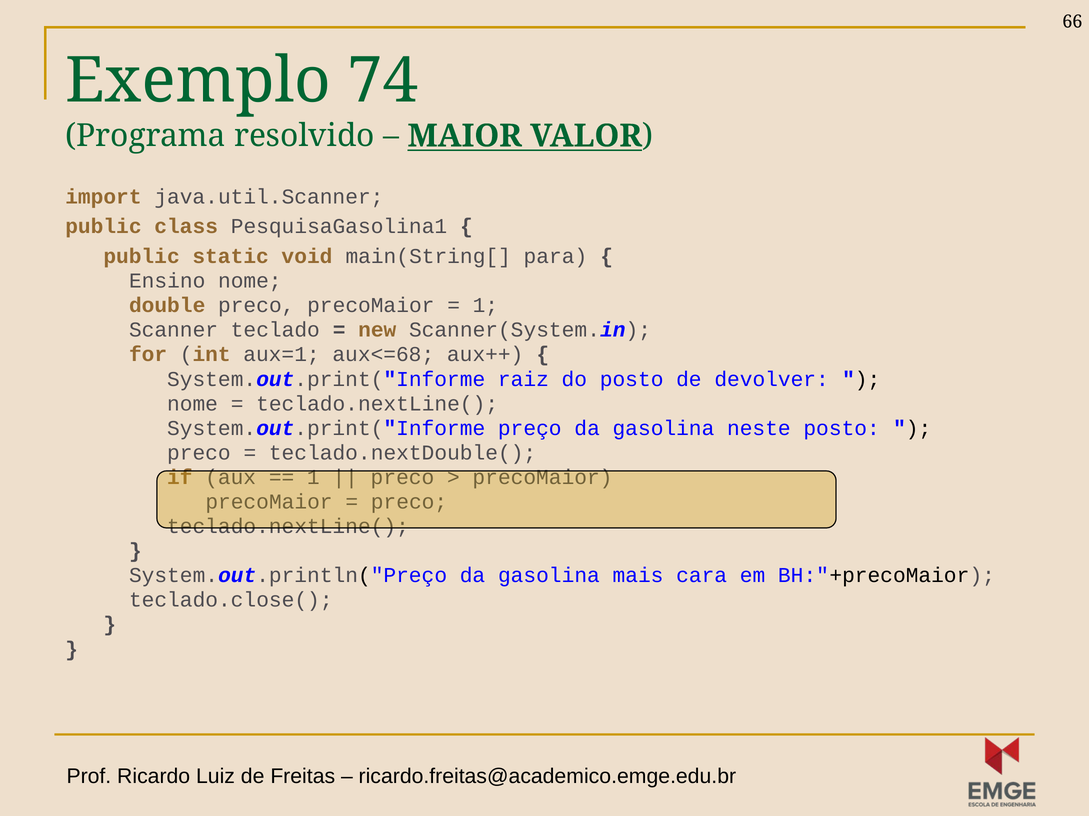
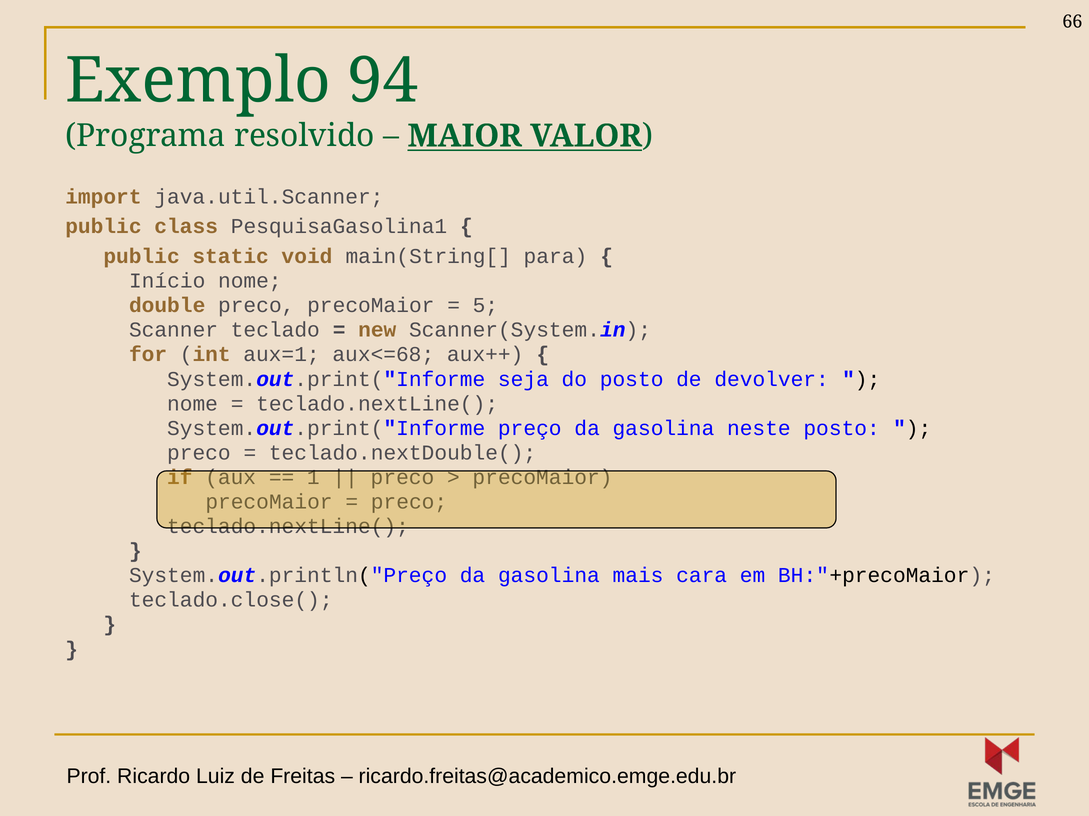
74: 74 -> 94 (383, 81)
Ensino: Ensino -> Início (167, 281)
1: 1 -> 5 (485, 306)
raiz: raiz -> seja (523, 379)
